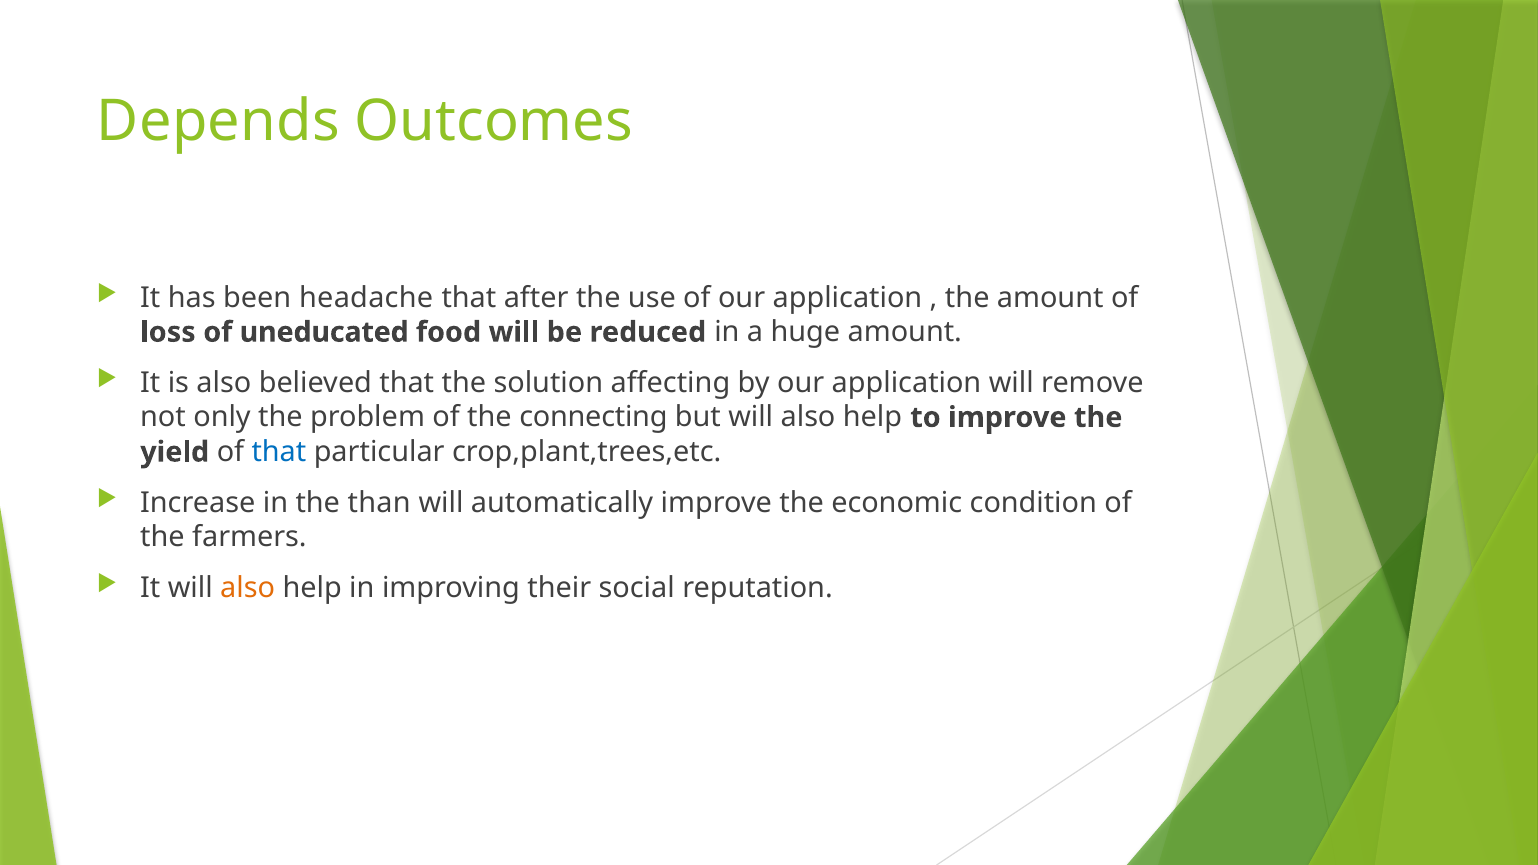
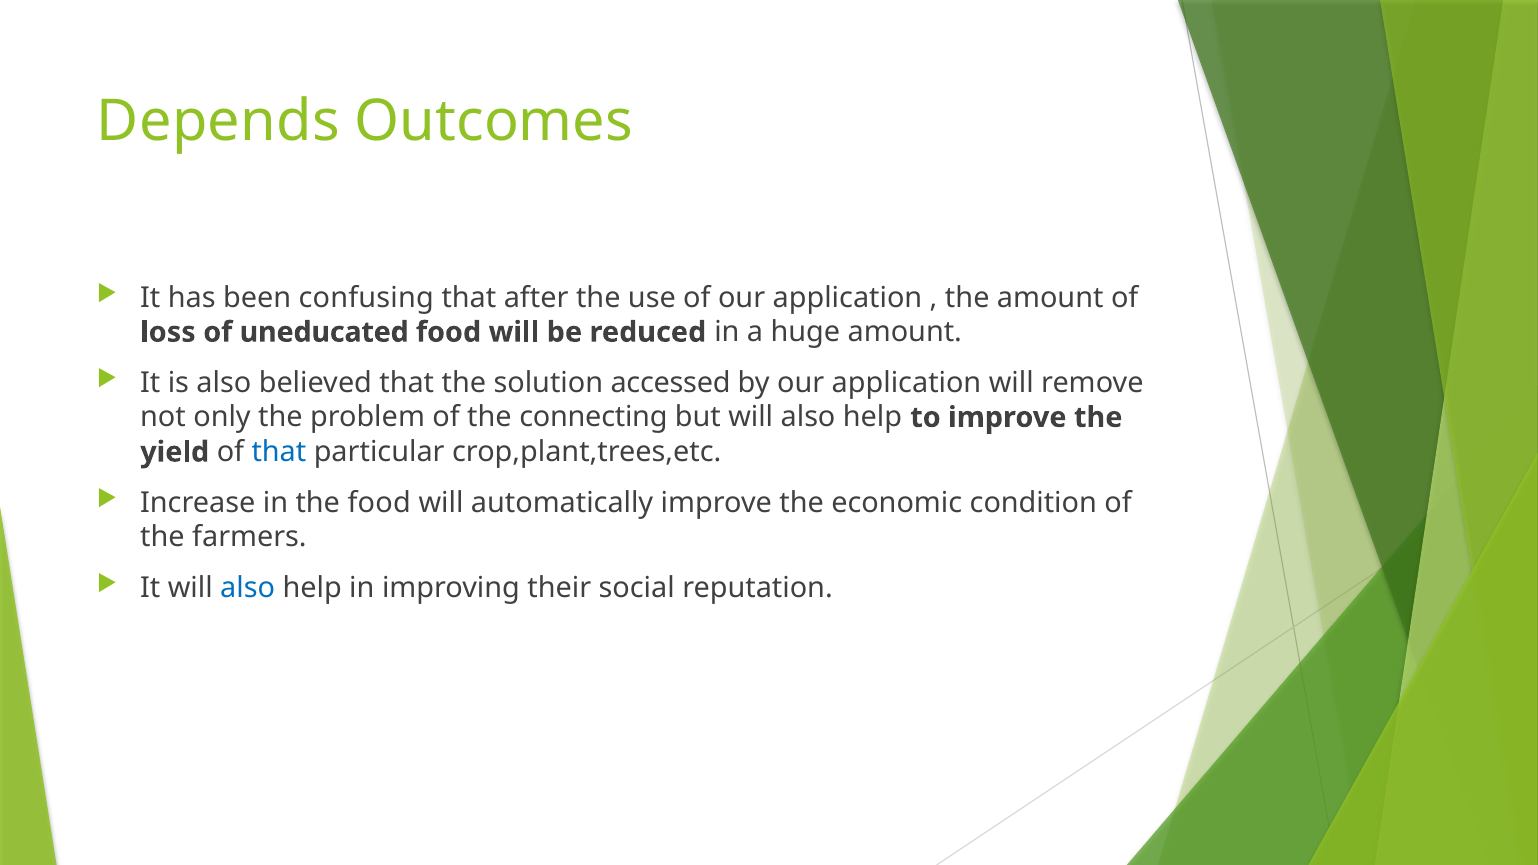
headache: headache -> confusing (366, 298)
affecting: affecting -> accessed (671, 383)
the than: than -> food (379, 503)
also colour: orange -> blue (248, 588)
